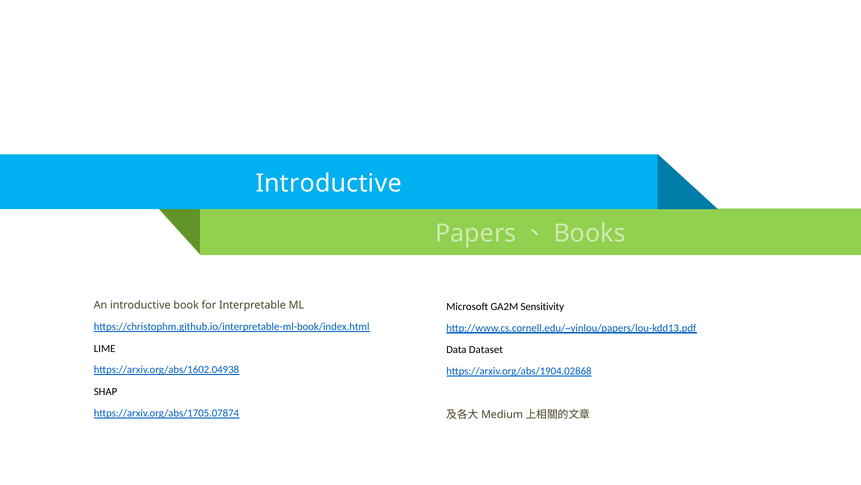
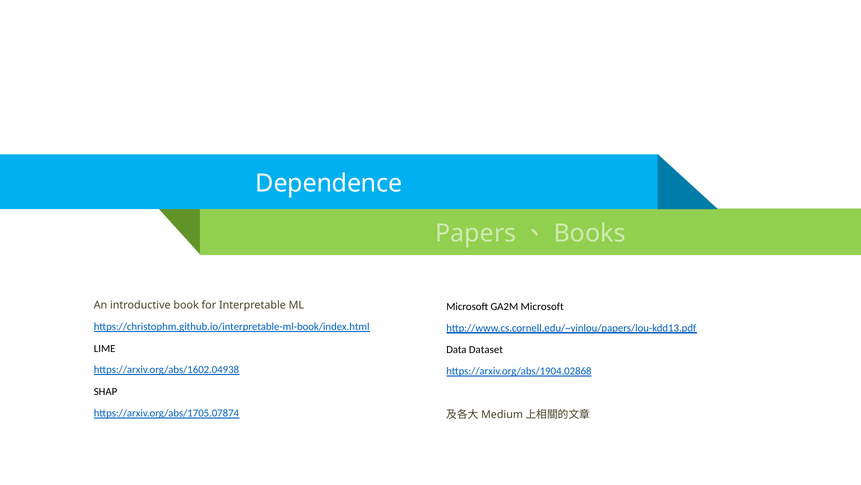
Introductive: Introductive -> Dependence (329, 183)
GA2M Sensitivity: Sensitivity -> Microsoft (542, 306)
